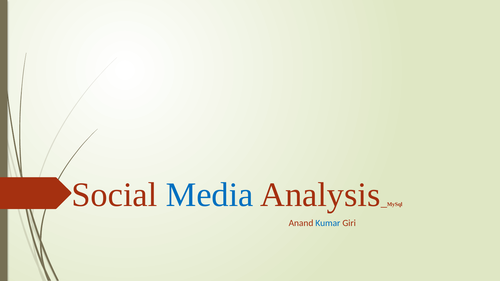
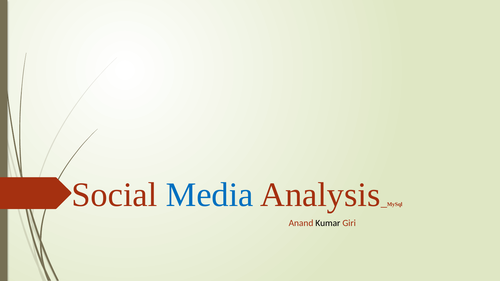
Kumar colour: blue -> black (328, 223)
